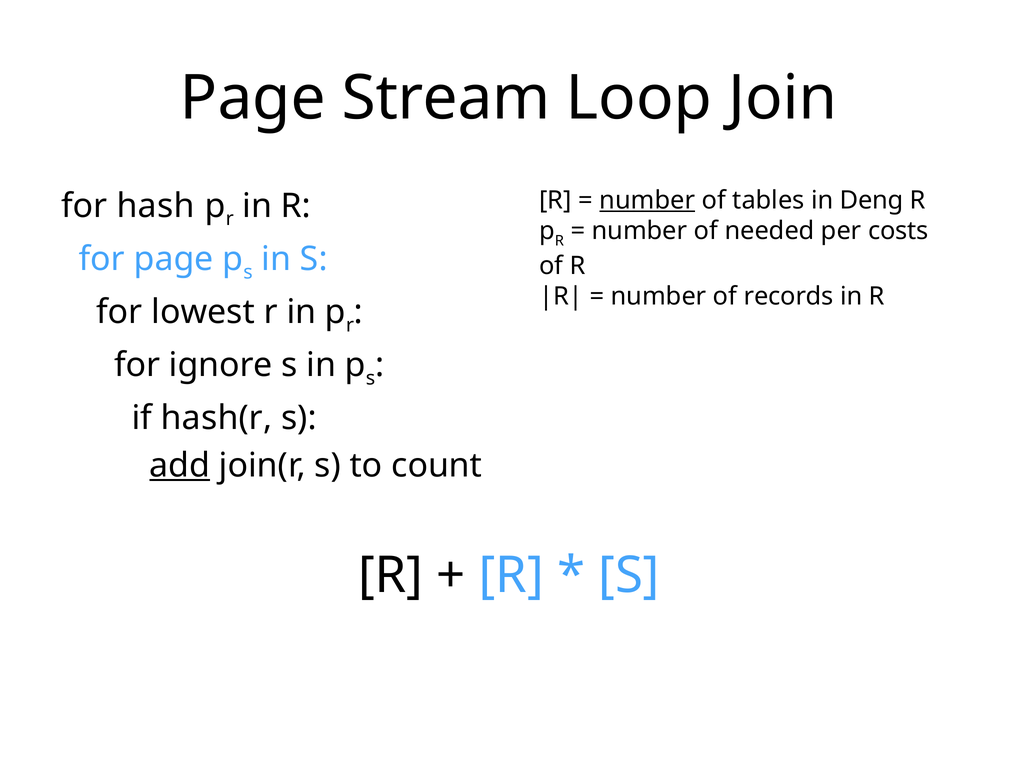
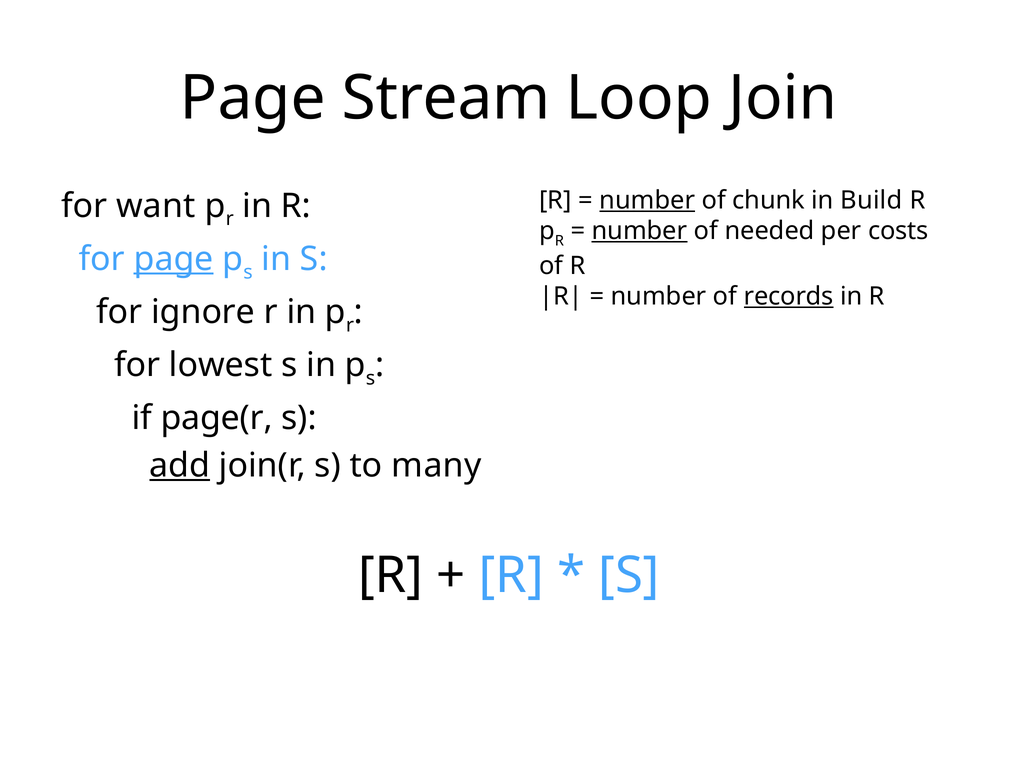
tables: tables -> chunk (769, 201)
Deng: Deng -> Build (871, 201)
hash: hash -> want (156, 206)
number underline: none -> present (639, 231)
page underline: none -> present (174, 259)
records underline: none -> present (789, 296)
lowest: lowest -> ignore (203, 312)
ignore: ignore -> lowest (221, 365)
hash(r: hash(r -> page(r (217, 418)
count: count -> many (436, 466)
